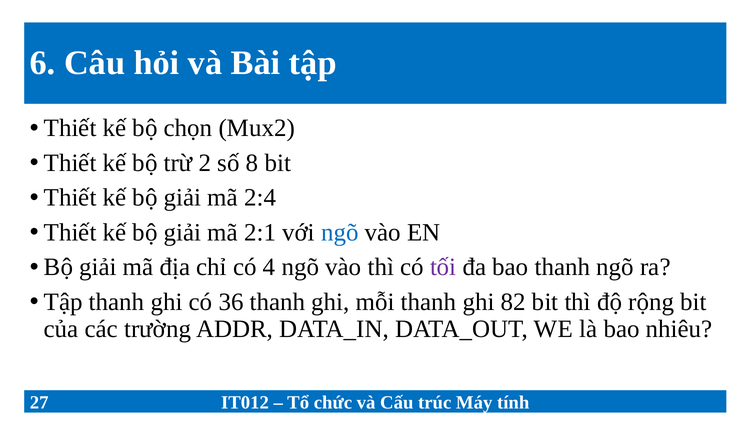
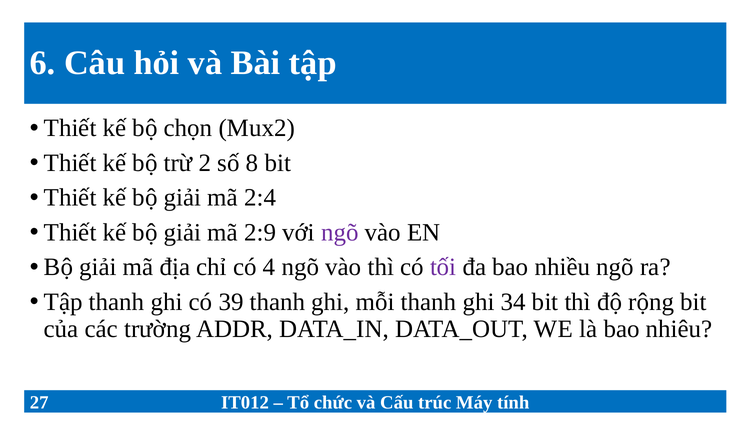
2:1: 2:1 -> 2:9 (260, 233)
ngõ colour: blue -> purple (340, 233)
bao thanh: thanh -> nhiều (562, 267)
36: 36 -> 39 (231, 302)
82: 82 -> 34 (513, 302)
